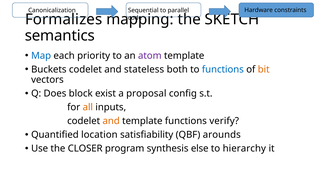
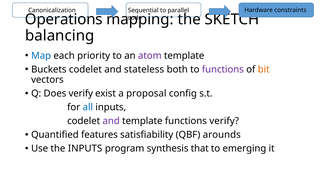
Formalizes: Formalizes -> Operations (64, 19)
semantics: semantics -> balancing (60, 36)
functions colour: blue -> purple (223, 69)
Does block: block -> verify (81, 93)
all colour: orange -> blue (88, 107)
and colour: orange -> purple (111, 121)
location: location -> features (99, 134)
the CLOSER: CLOSER -> INPUTS (85, 148)
else: else -> that (200, 148)
hierarchy: hierarchy -> emerging (244, 148)
